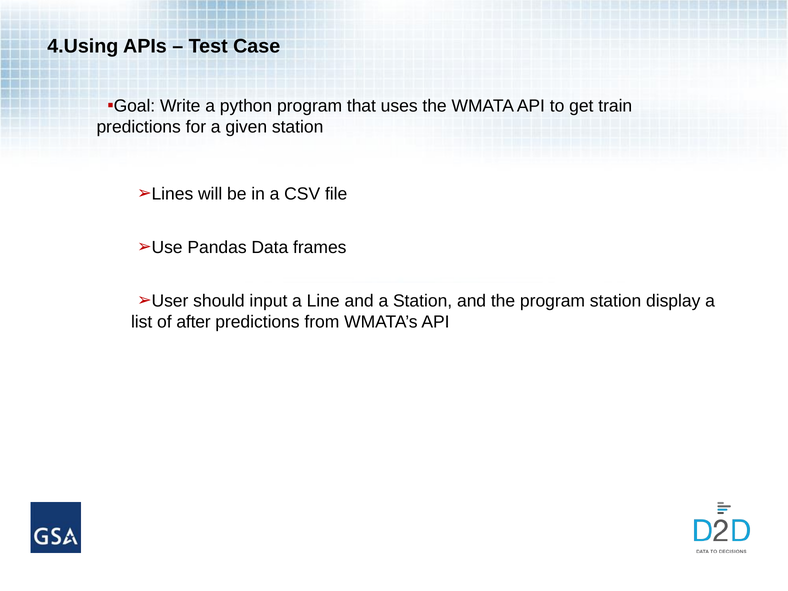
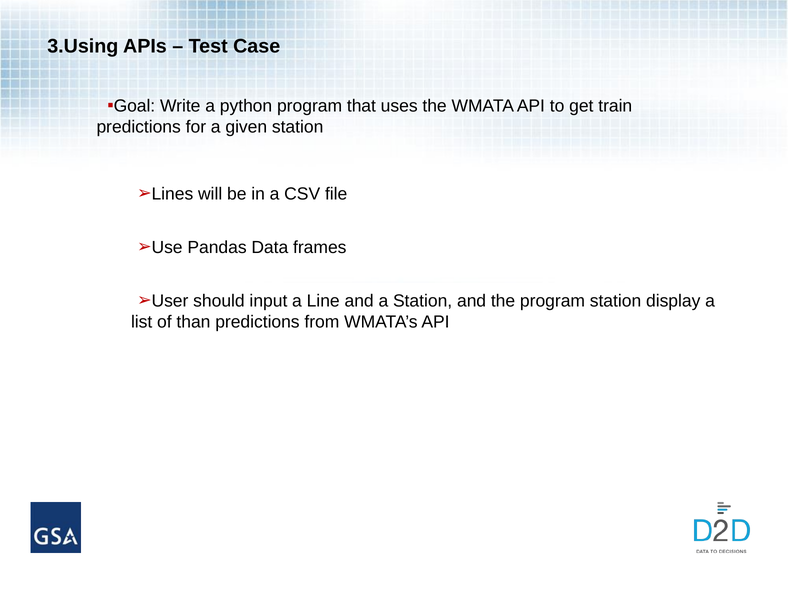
4.Using: 4.Using -> 3.Using (83, 46)
after: after -> than (193, 322)
